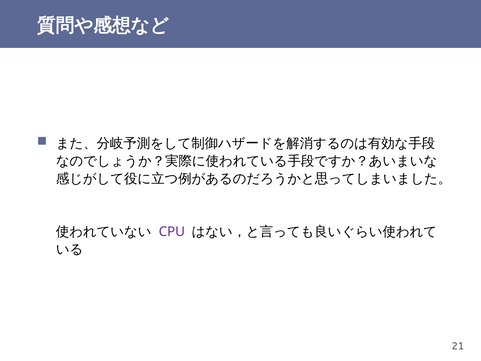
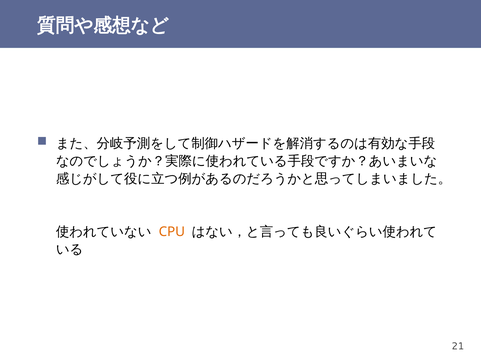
CPU colour: purple -> orange (172, 232)
